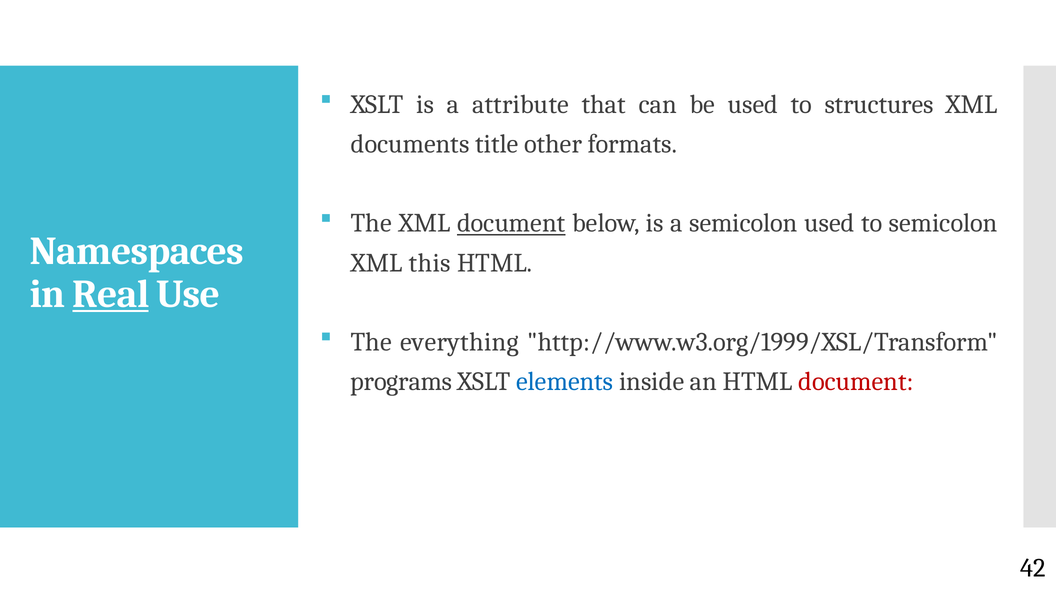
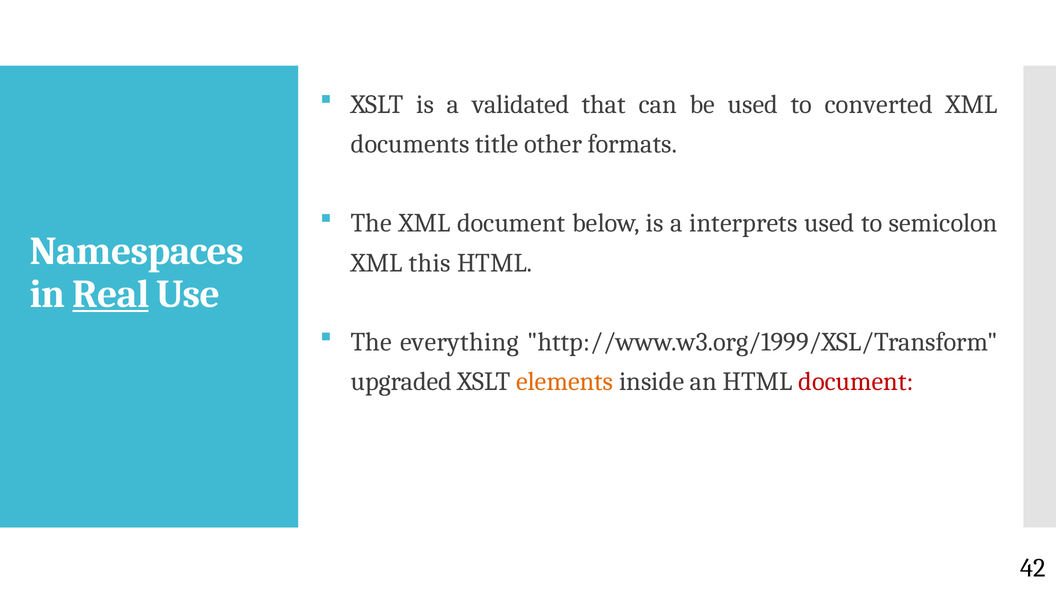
attribute: attribute -> validated (521, 104)
structures: structures -> converted (879, 104)
document underline: present -> none (511, 223)
a semicolon: semicolon -> interprets (743, 223)
programs: programs -> upgraded (401, 382)
elements colour: blue -> orange (565, 382)
